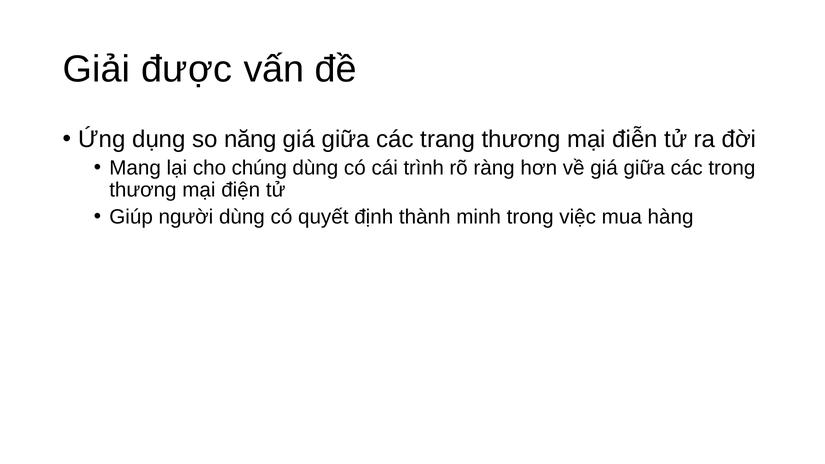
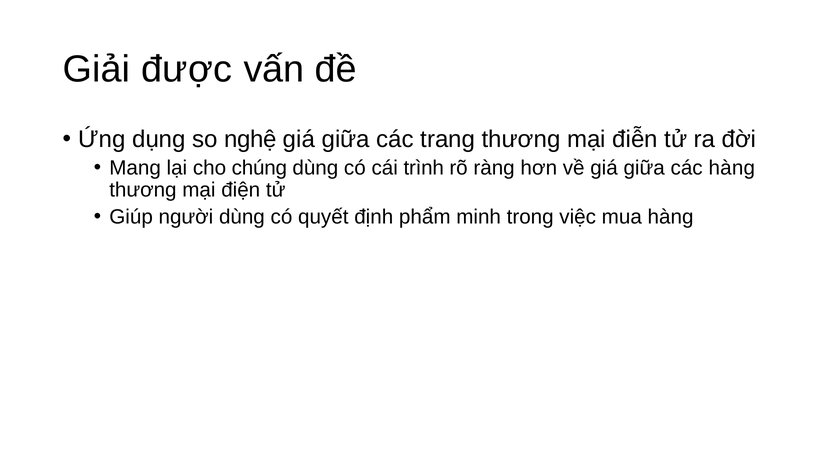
năng: năng -> nghệ (250, 139)
các trong: trong -> hàng (732, 168)
thành: thành -> phẩm (425, 217)
